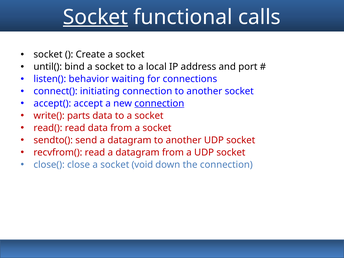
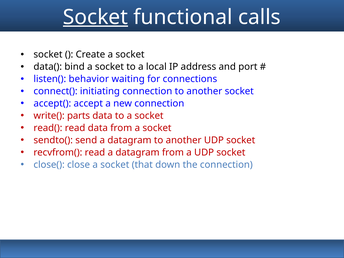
until(: until( -> data( (48, 67)
connection underline: present -> none (159, 103)
void: void -> that (142, 165)
